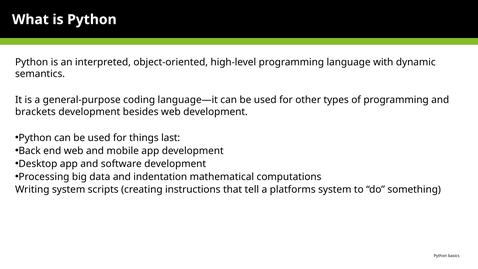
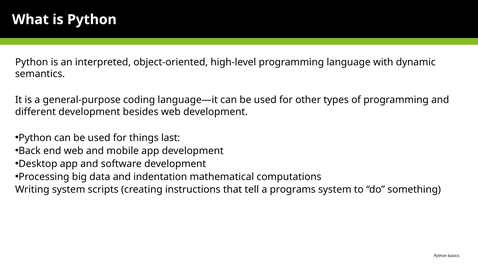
brackets: brackets -> different (35, 112)
platforms: platforms -> programs (293, 190)
